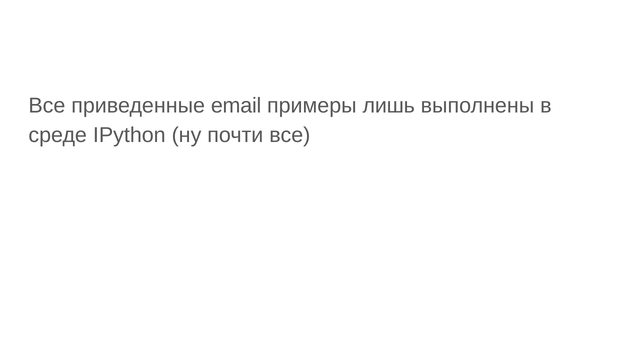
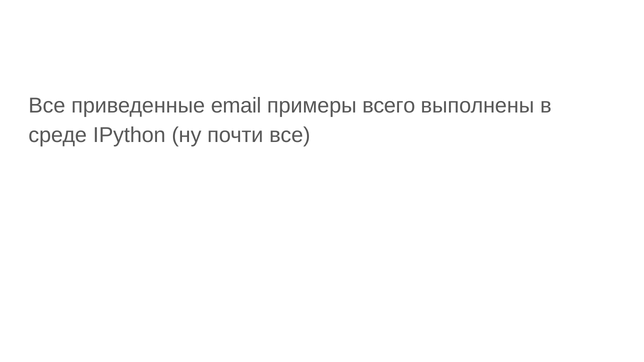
лишь: лишь -> всего (389, 106)
